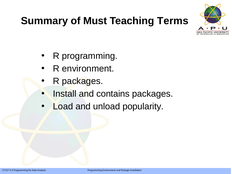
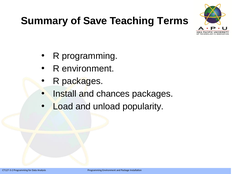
Must: Must -> Save (95, 21)
contains: contains -> chances (113, 94)
